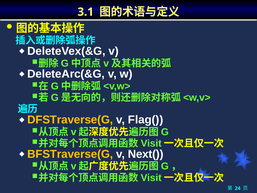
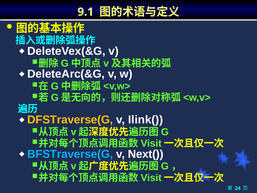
3.1: 3.1 -> 9.1 (86, 12)
Flag(: Flag( -> Ilink( (146, 120)
BFSTraverse(G colour: yellow -> light blue (70, 154)
